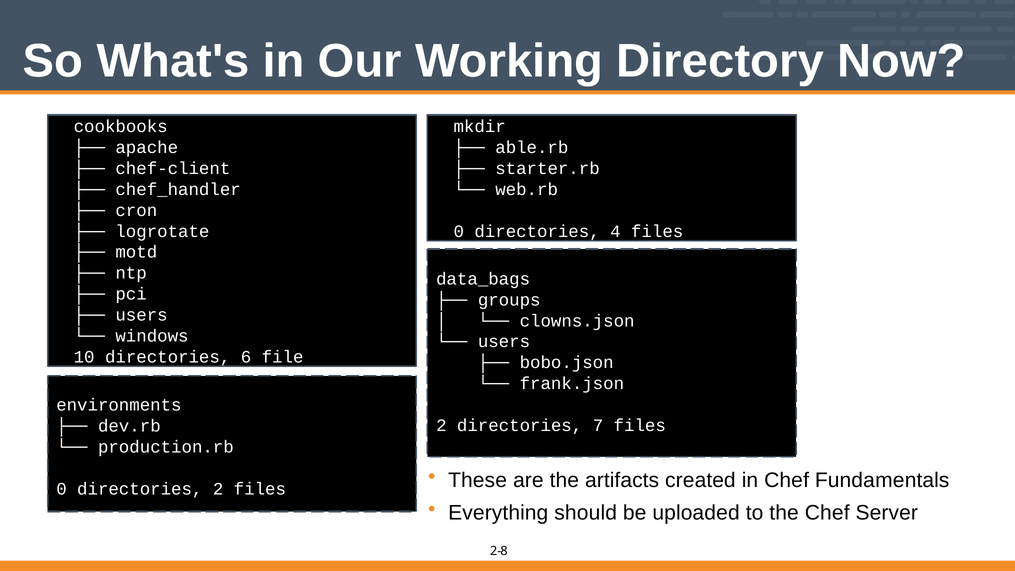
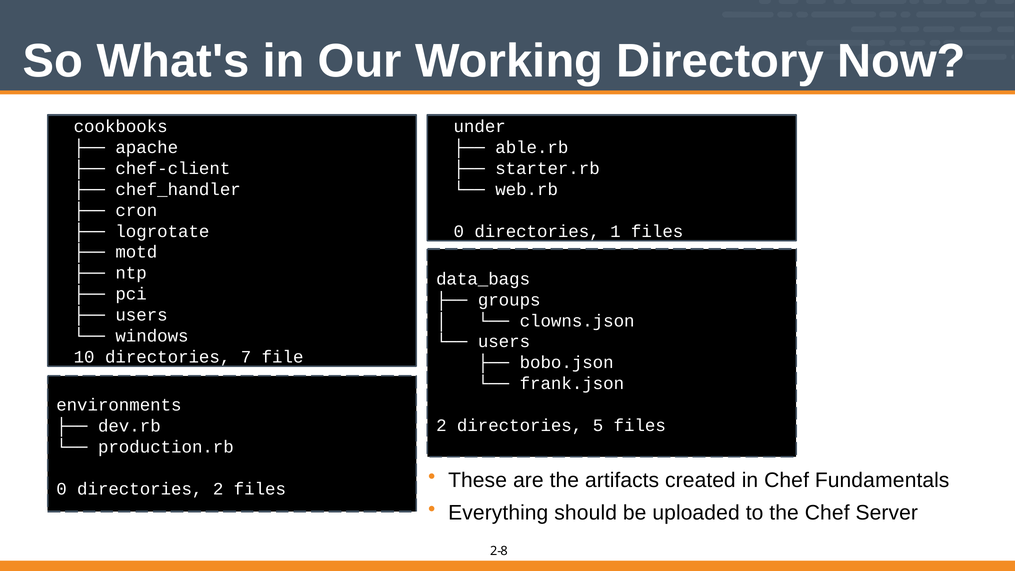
mkdir: mkdir -> under (480, 127)
4: 4 -> 1 (615, 231)
6: 6 -> 7 (246, 357)
7: 7 -> 5 (598, 425)
